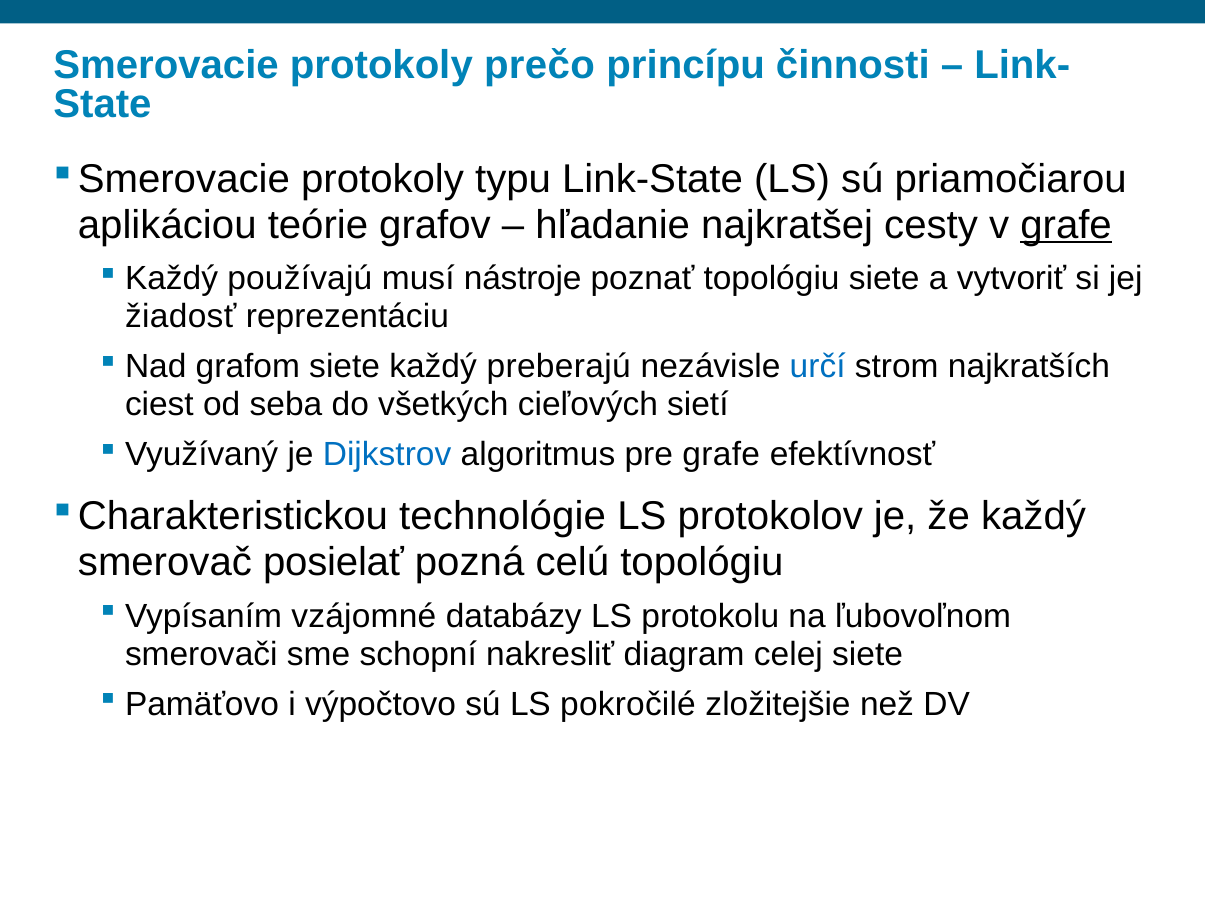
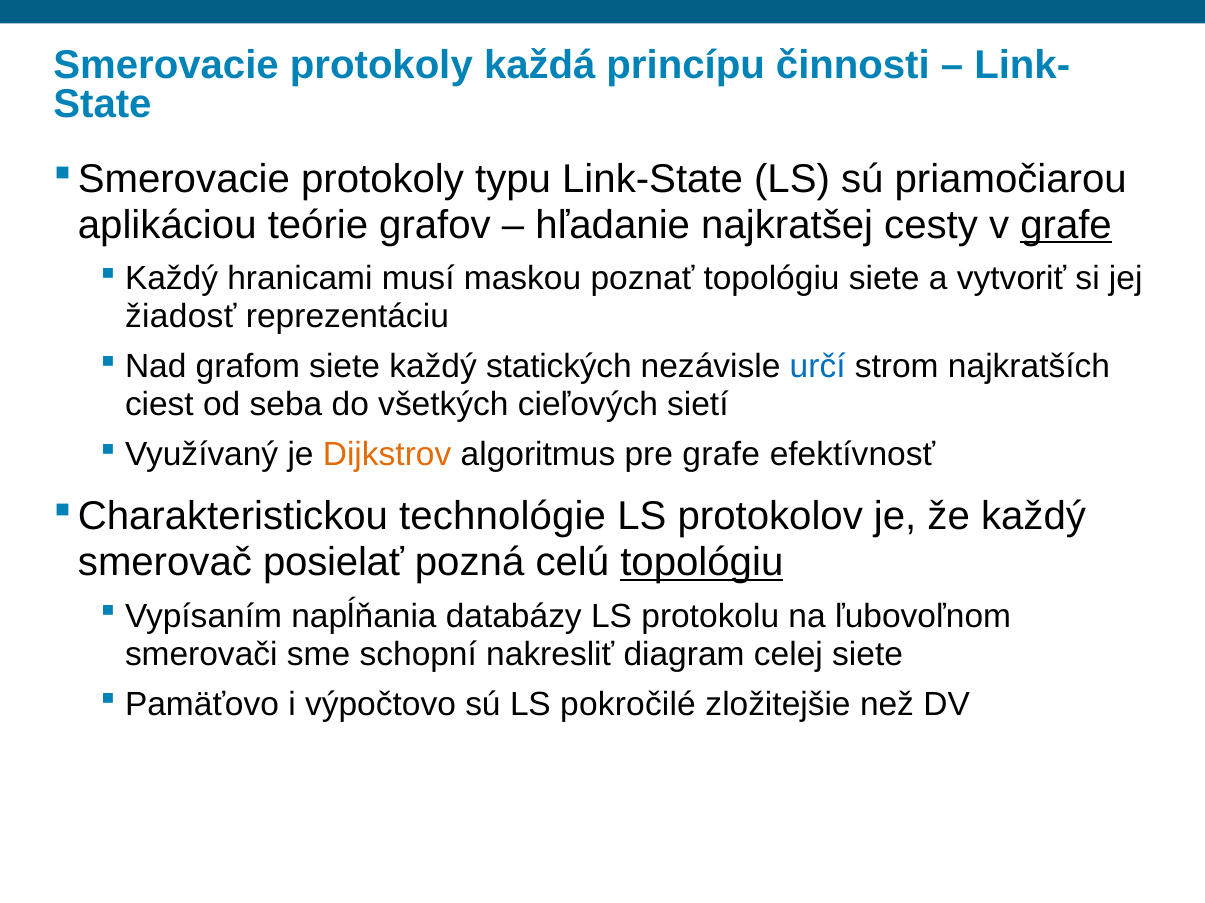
prečo: prečo -> každá (540, 65)
používajú: používajú -> hranicami (300, 279)
nástroje: nástroje -> maskou (523, 279)
preberajú: preberajú -> statických (559, 367)
Dijkstrov colour: blue -> orange (387, 455)
topológiu underline: none -> present (702, 563)
vzájomné: vzájomné -> napĺňania (364, 617)
